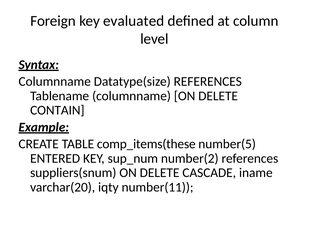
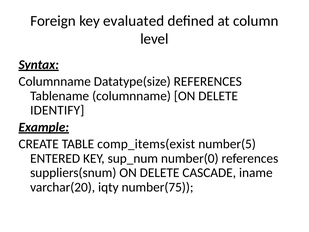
CONTAIN: CONTAIN -> IDENTIFY (57, 110)
comp_items(these: comp_items(these -> comp_items(exist (146, 144)
number(2: number(2 -> number(0 (190, 158)
number(11: number(11 -> number(75 (158, 187)
